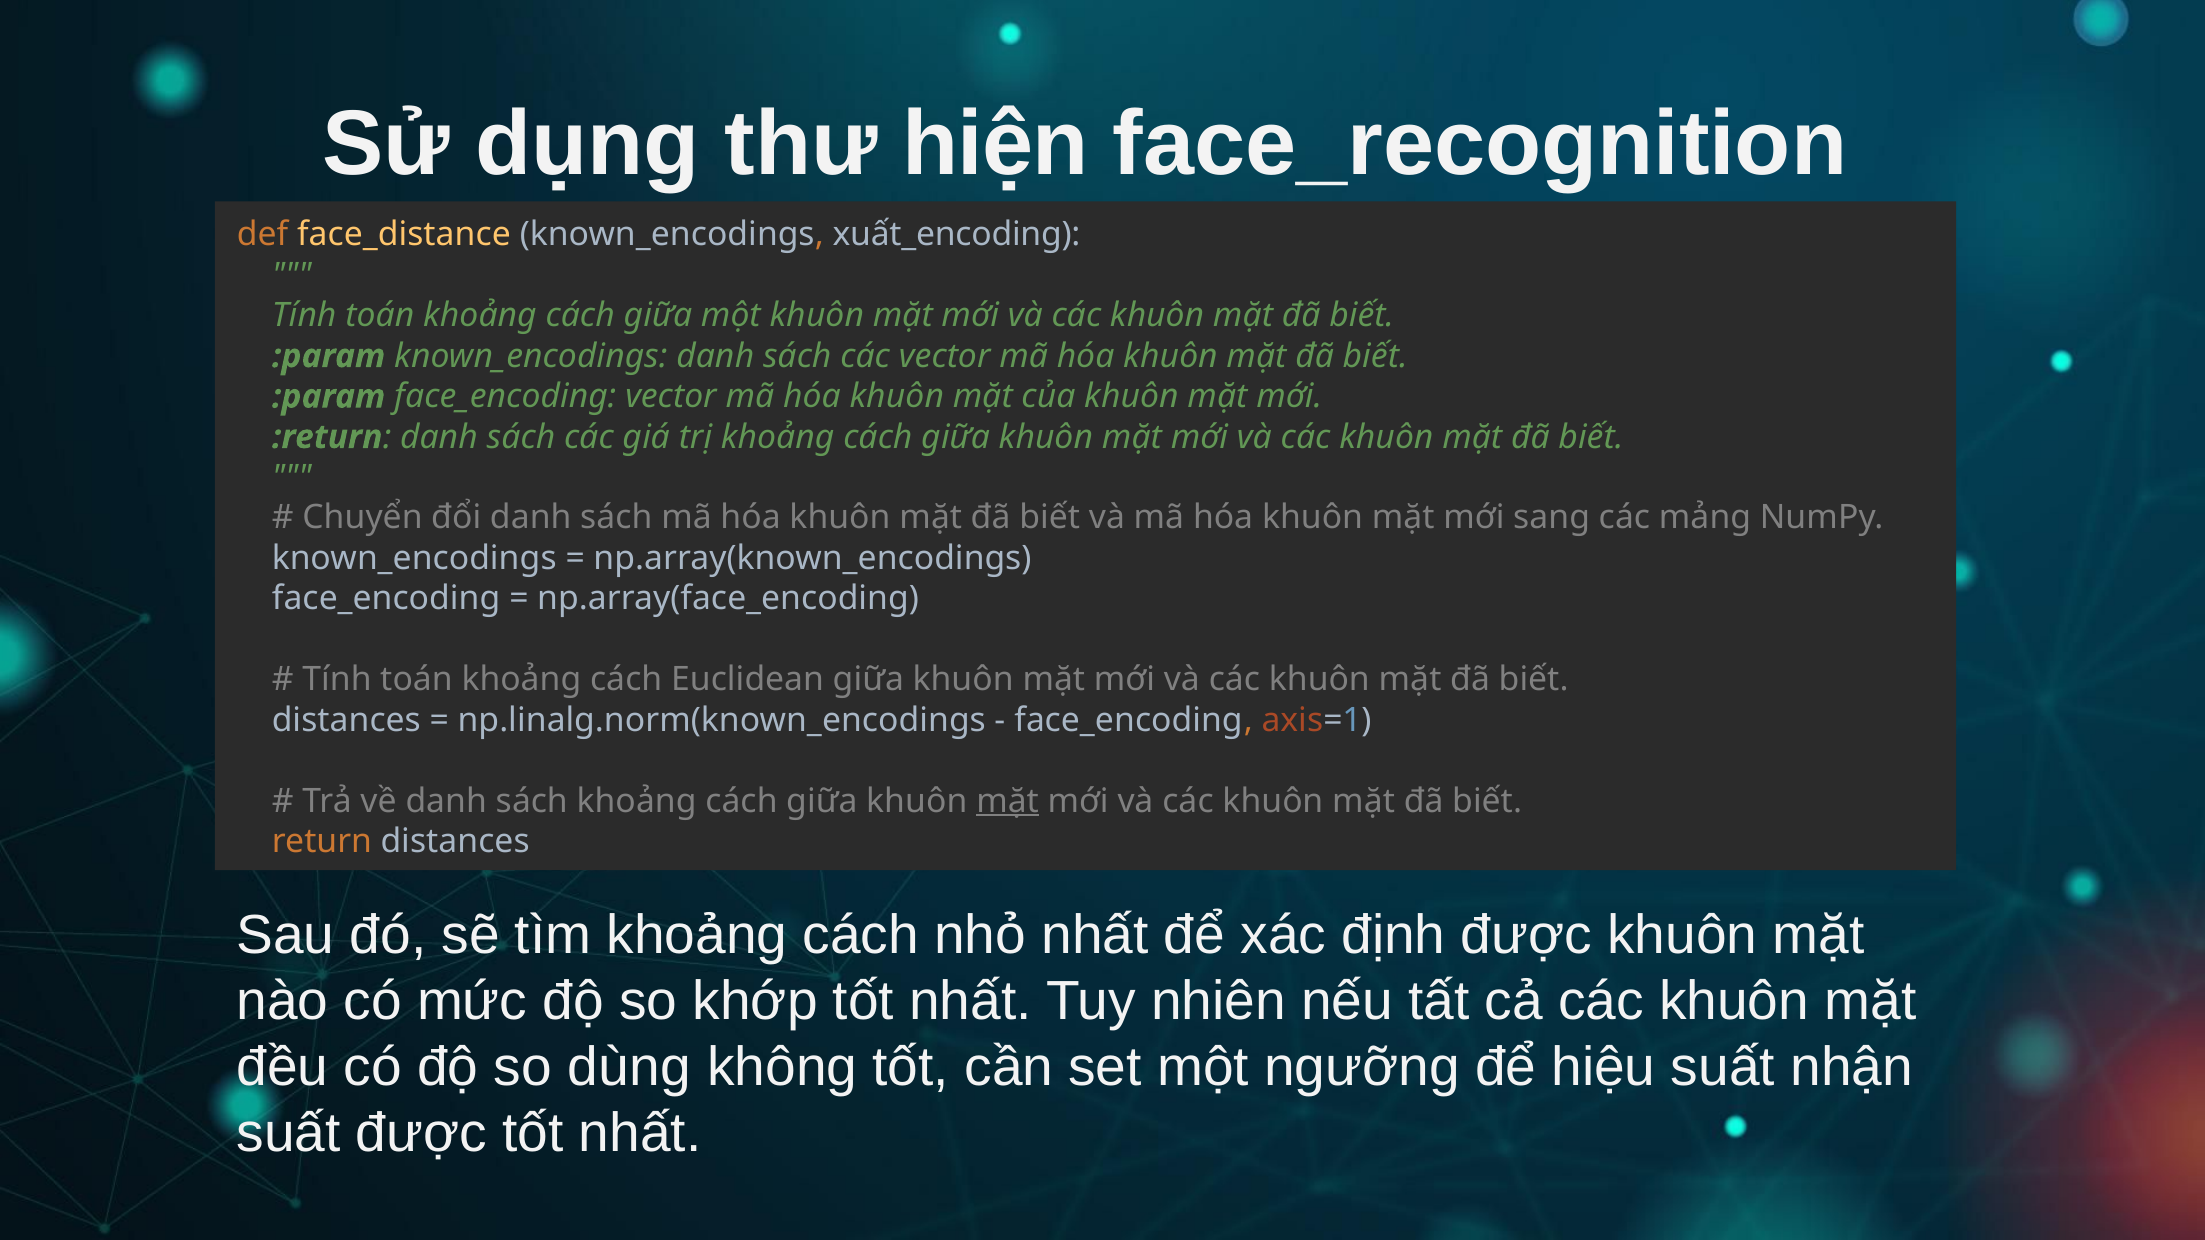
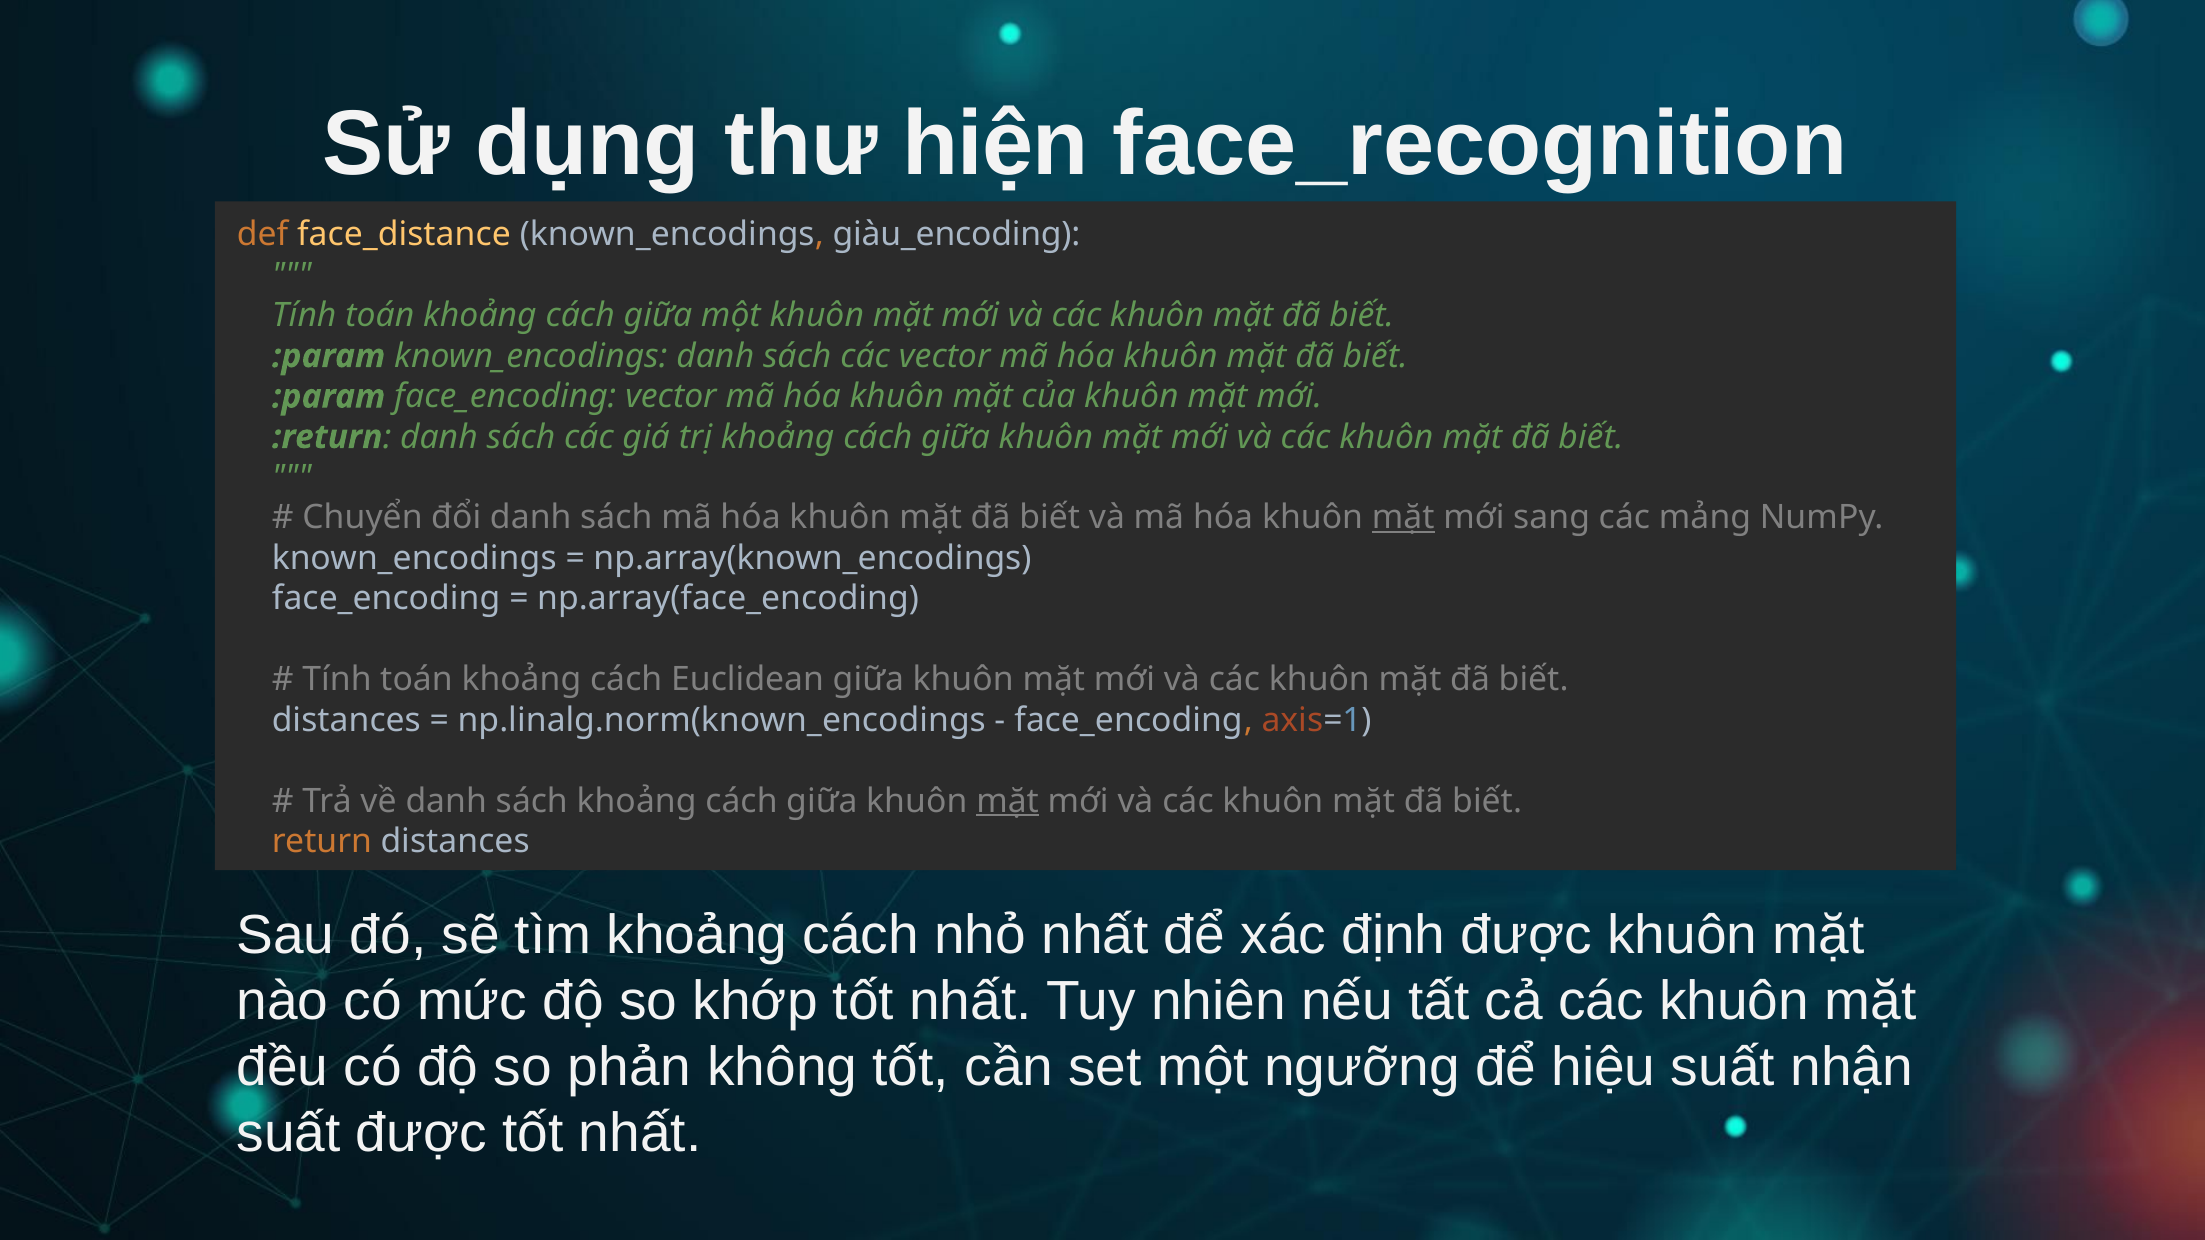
xuất_encoding: xuất_encoding -> giàu_encoding (956, 235)
mặt underline: none -> present (1403, 518)
dùng: dùng -> phản (629, 1068)
